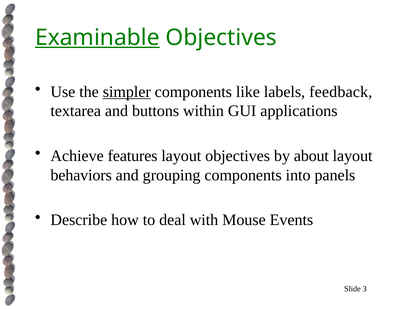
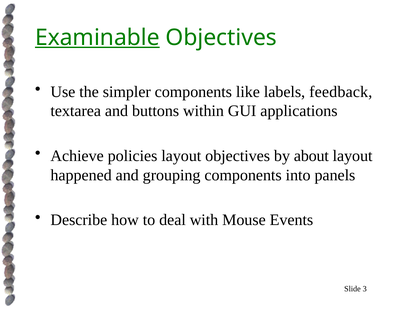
simpler underline: present -> none (127, 92)
features: features -> policies (133, 156)
behaviors: behaviors -> happened (81, 175)
